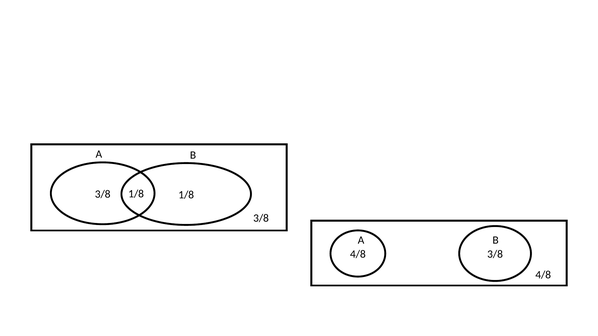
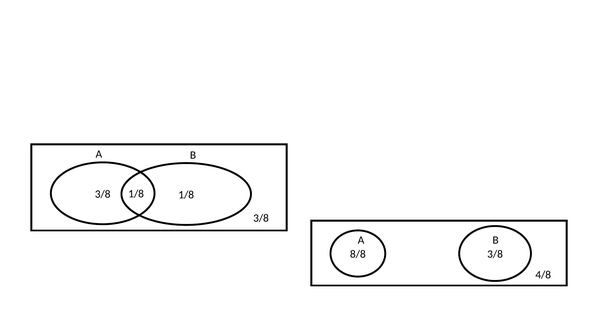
4/8: 4/8 -> 8/8 (358, 255)
